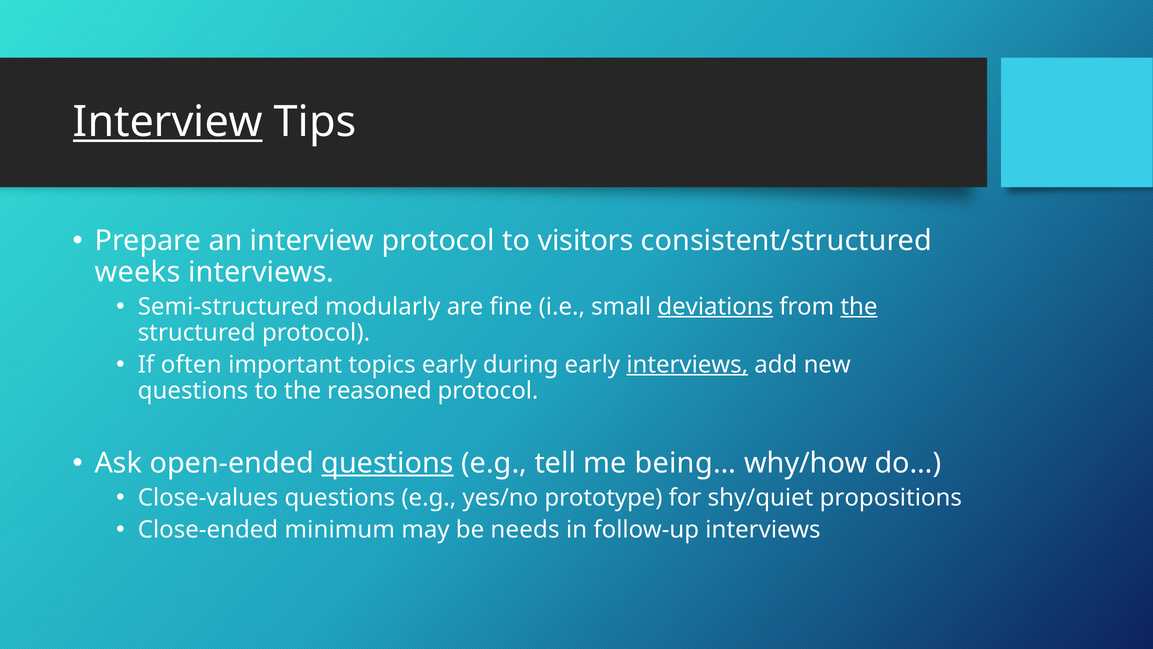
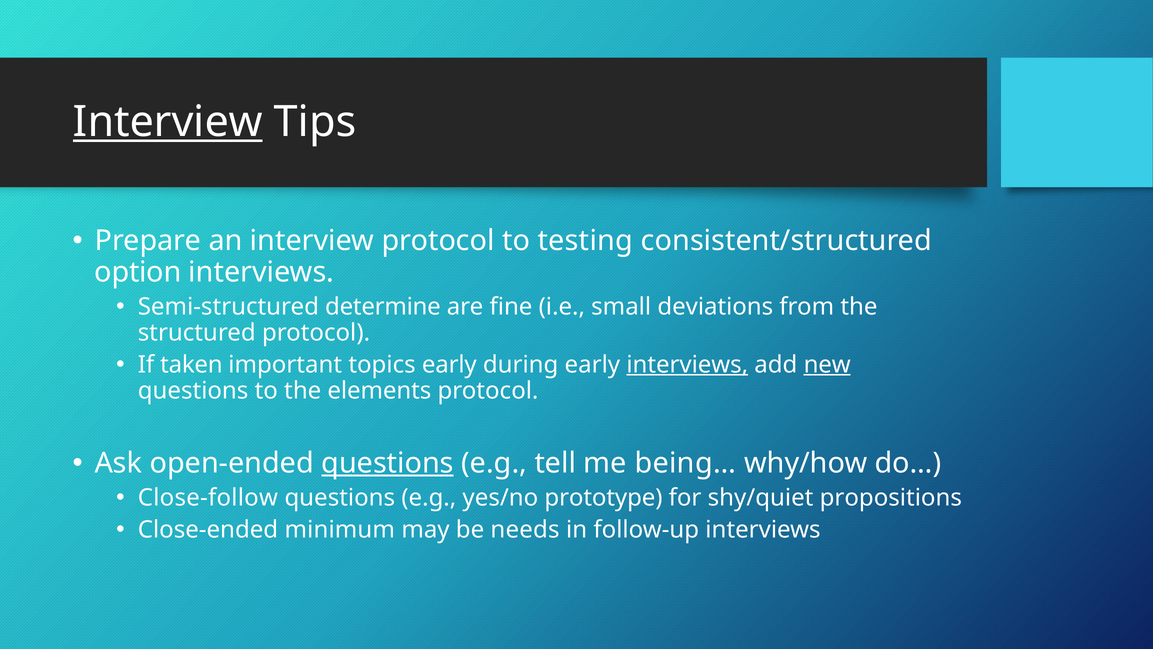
visitors: visitors -> testing (585, 241)
weeks: weeks -> option (138, 272)
modularly: modularly -> determine (383, 306)
deviations underline: present -> none (715, 306)
the underline: present -> none (859, 306)
often: often -> taken (191, 364)
new underline: none -> present (827, 364)
reasoned: reasoned -> elements (379, 390)
Close-values: Close-values -> Close-follow (208, 497)
